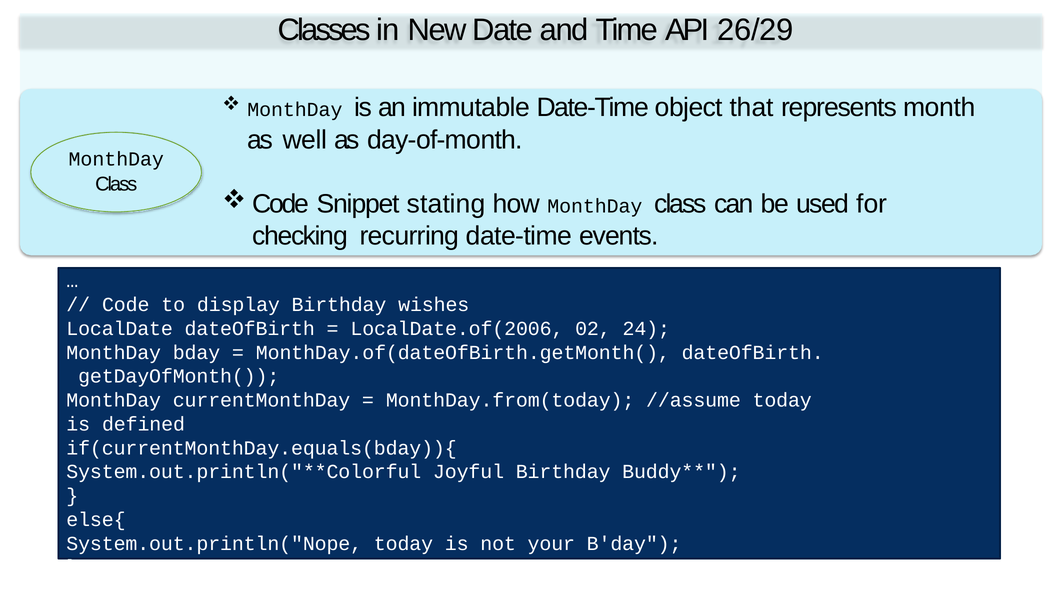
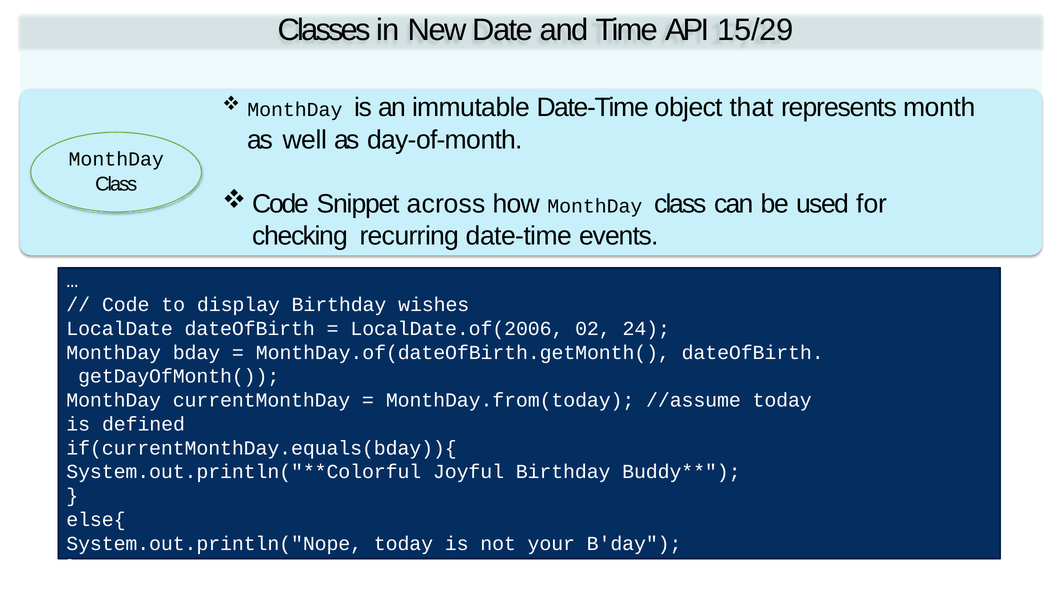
26/29: 26/29 -> 15/29 (755, 30)
stating: stating -> across (446, 204)
